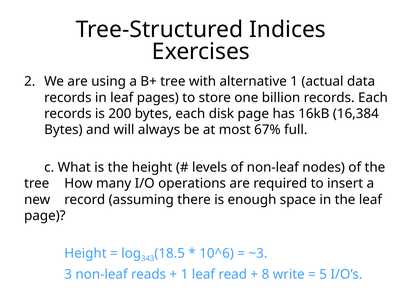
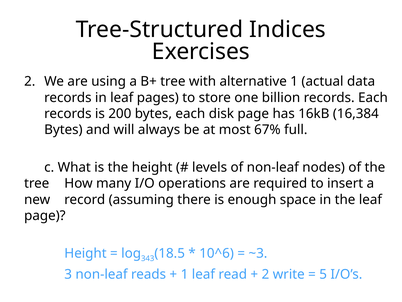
8: 8 -> 2 (265, 274)
